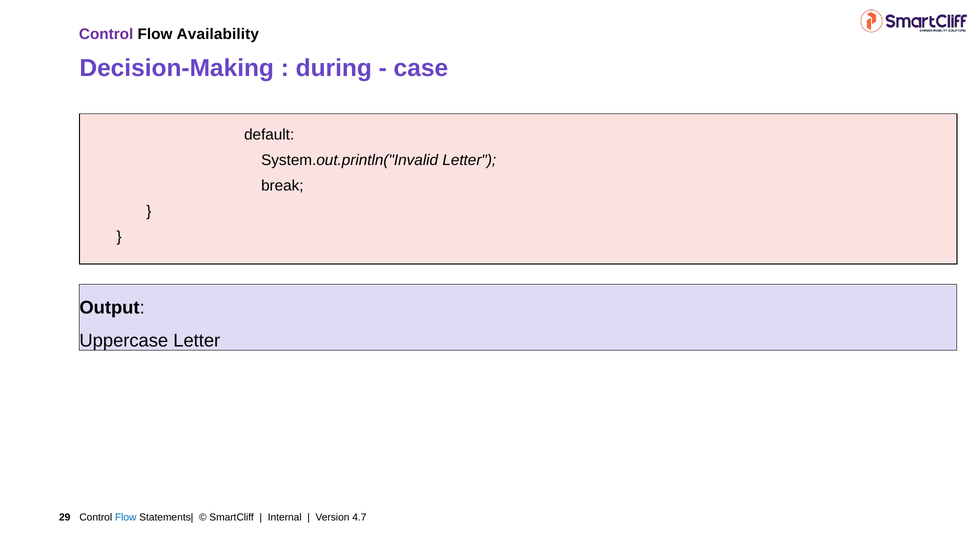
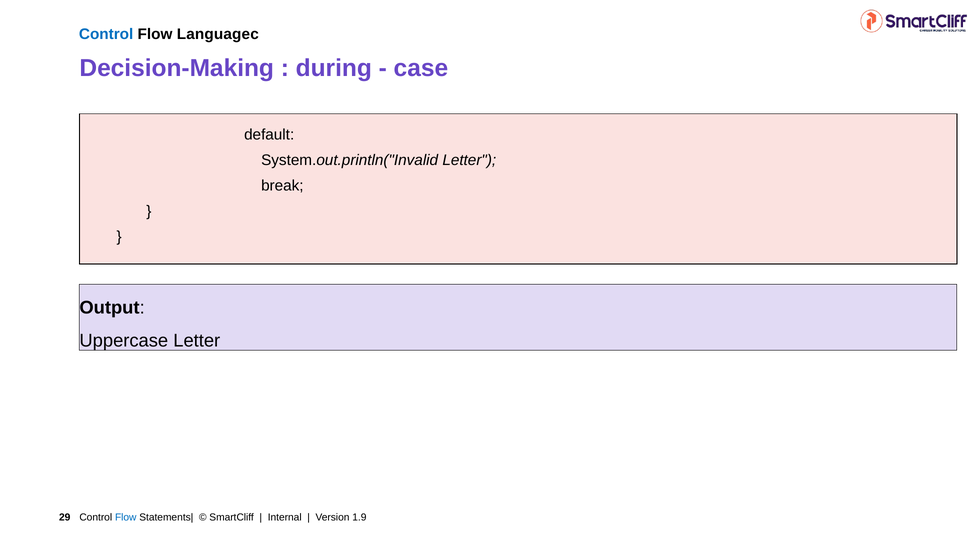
Control colour: purple -> blue (106, 34)
Availability: Availability -> Languagec (218, 34)
4.7: 4.7 -> 1.9 (359, 518)
